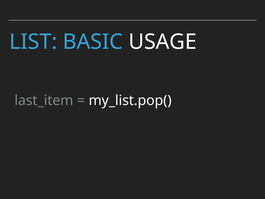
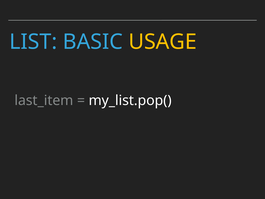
USAGE colour: white -> yellow (163, 42)
